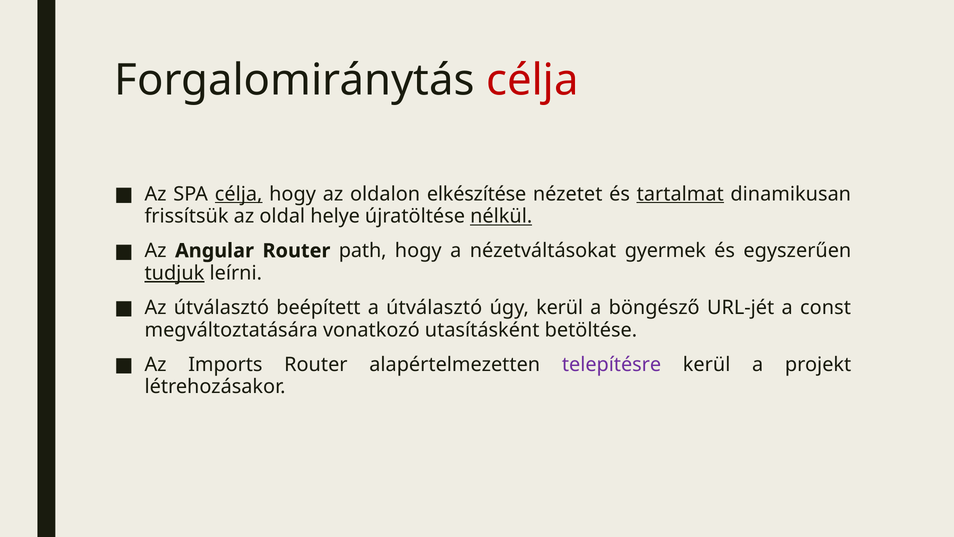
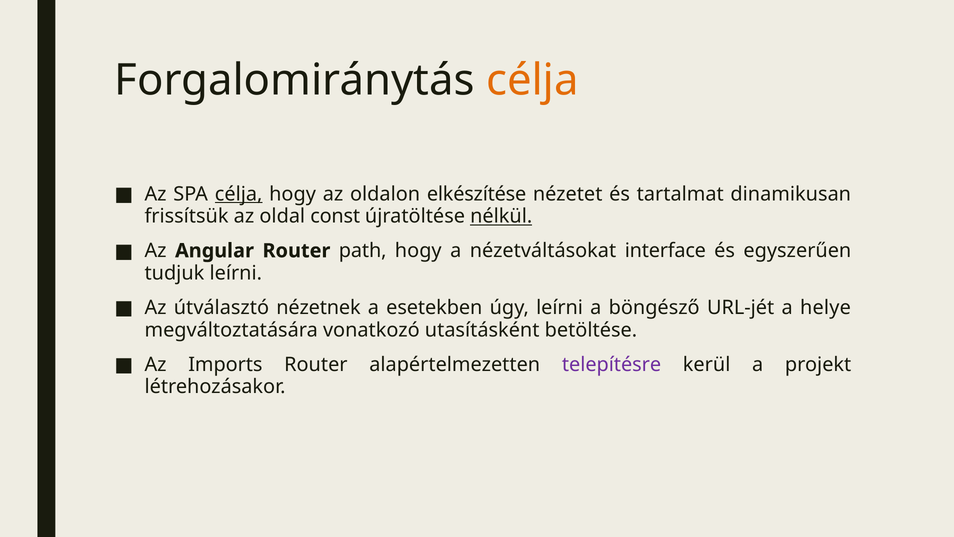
célja colour: red -> orange (532, 80)
tartalmat underline: present -> none (680, 194)
helye: helye -> const (335, 216)
gyermek: gyermek -> interface (665, 251)
tudjuk underline: present -> none (174, 273)
beépített: beépített -> nézetnek (318, 307)
a útválasztó: útválasztó -> esetekben (434, 307)
úgy kerül: kerül -> leírni (560, 307)
const: const -> helye (825, 307)
